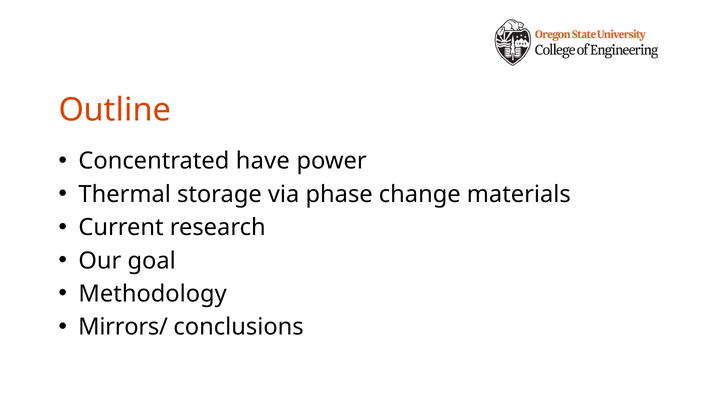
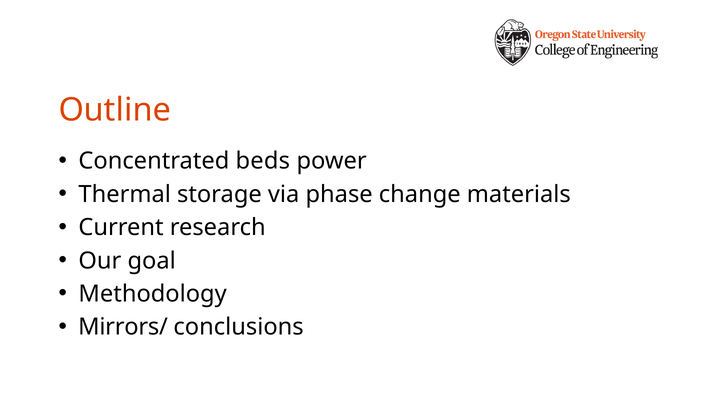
have: have -> beds (263, 161)
